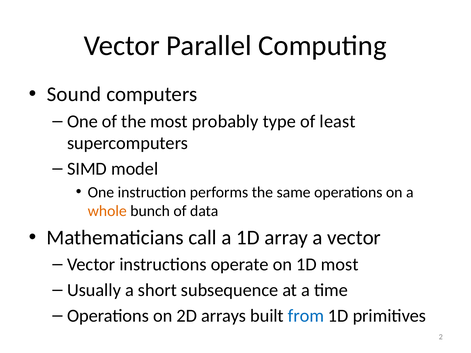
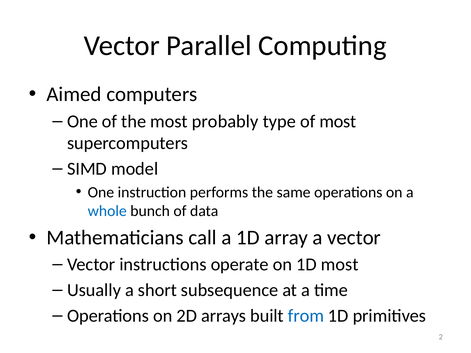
Sound: Sound -> Aimed (74, 94)
of least: least -> most (338, 121)
whole colour: orange -> blue (107, 211)
